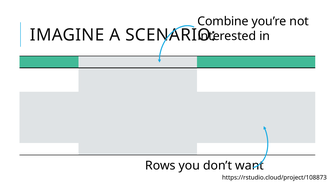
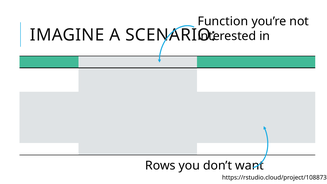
Combine: Combine -> Function (223, 21)
